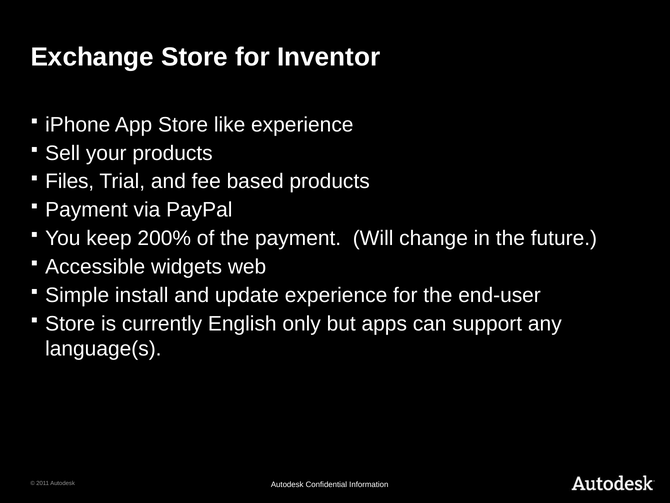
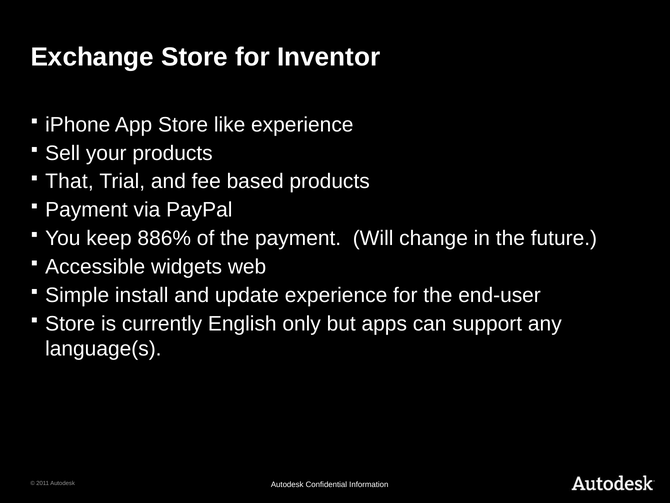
Files: Files -> That (69, 181)
200%: 200% -> 886% (164, 238)
